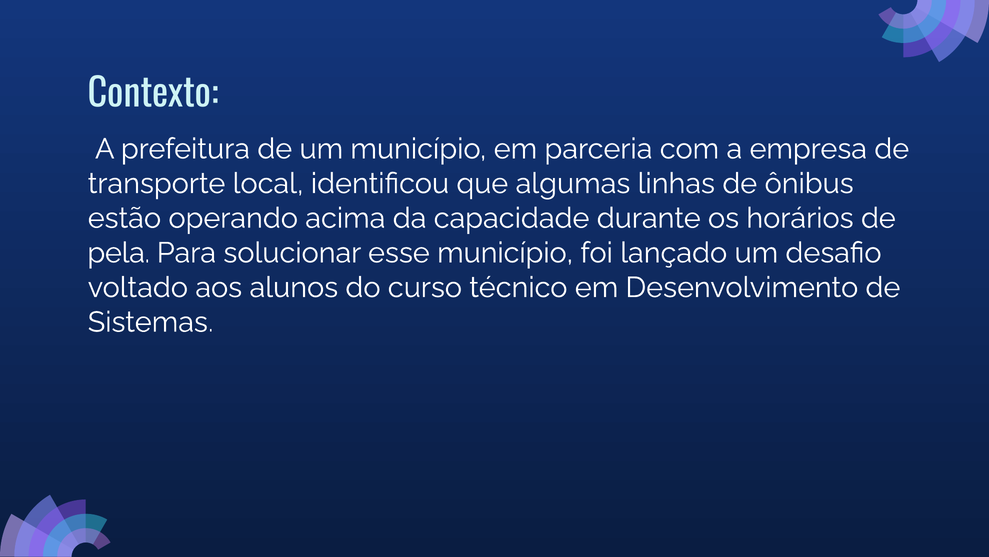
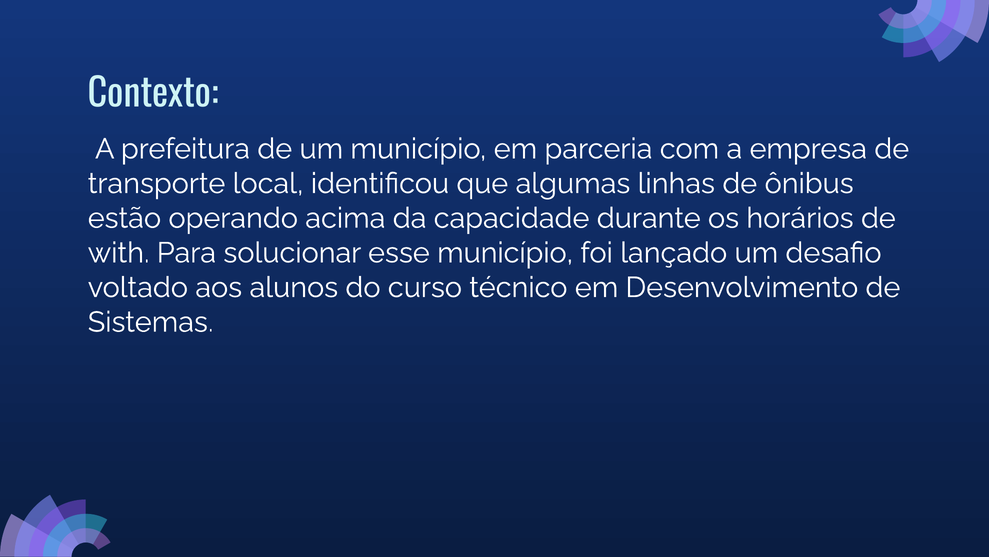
pela: pela -> with (119, 253)
